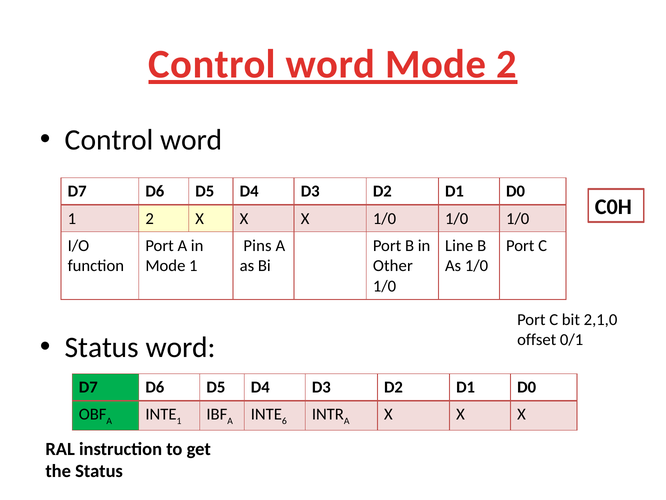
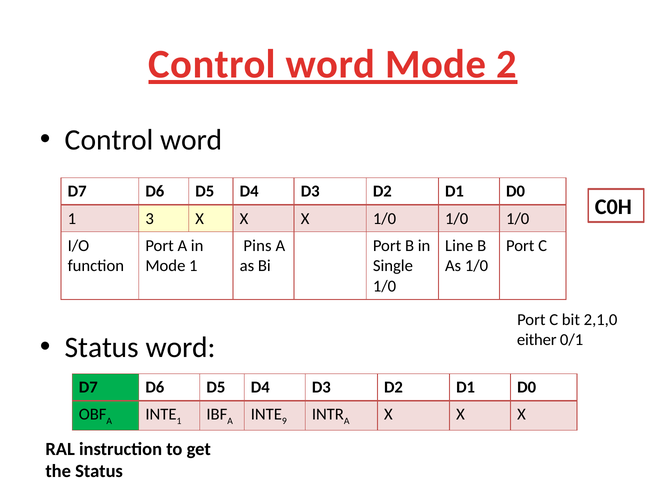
1 2: 2 -> 3 (150, 218)
Other: Other -> Single (393, 266)
offset: offset -> either (537, 340)
6: 6 -> 9 (284, 421)
